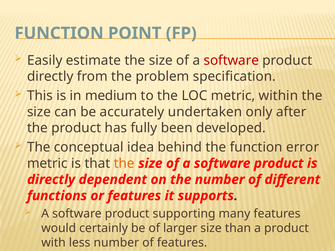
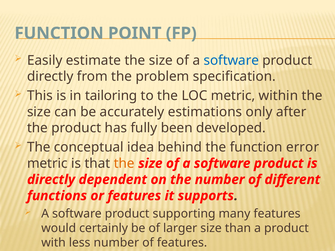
software colour: red -> blue (231, 60)
medium: medium -> tailoring (111, 96)
undertaken: undertaken -> estimations (205, 112)
